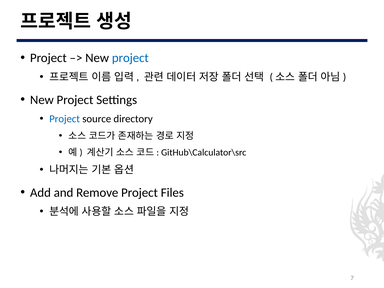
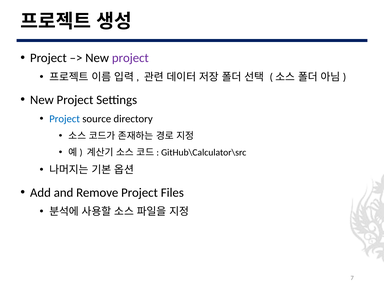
project colour: blue -> purple (130, 58)
